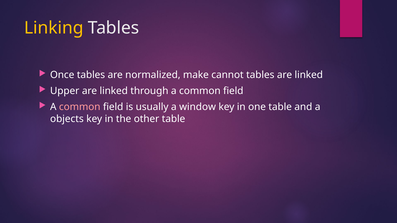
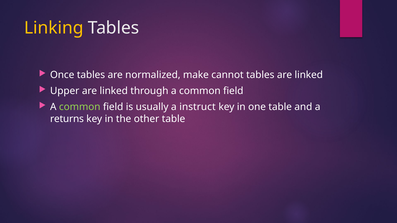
common colour: pink -> light green (80, 107)
window: window -> instruct (198, 107)
objects: objects -> returns (67, 119)
